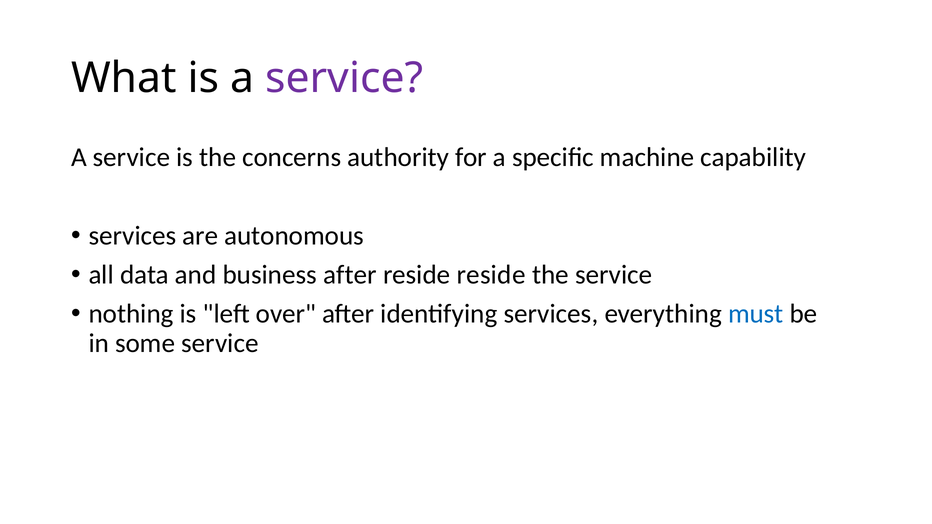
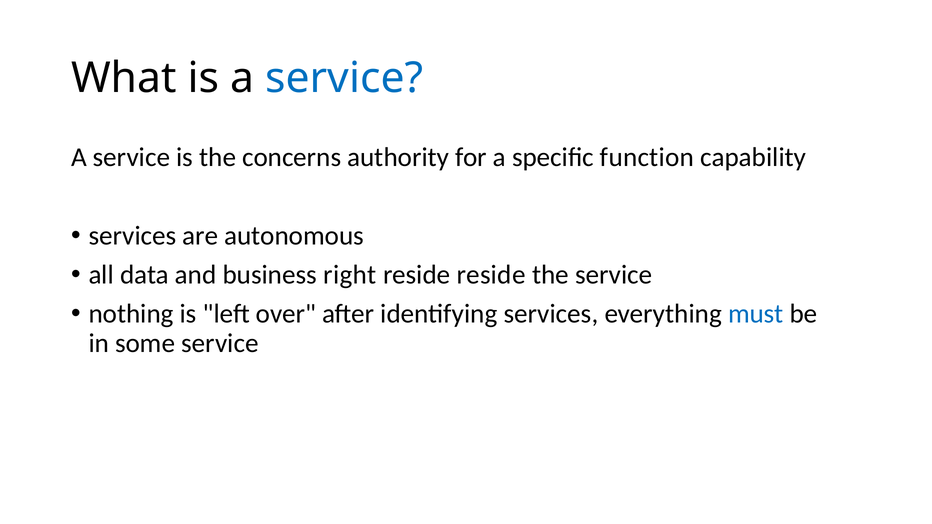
service colour: purple -> blue (344, 78)
machine: machine -> function (647, 158)
business after: after -> right (350, 275)
